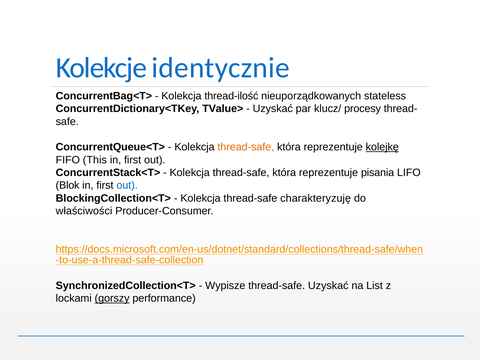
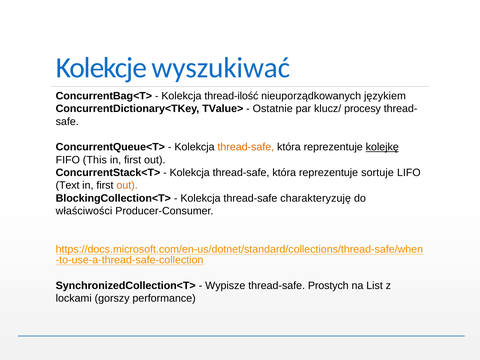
identycznie: identycznie -> wyszukiwać (221, 68)
stateless: stateless -> językiem (385, 96)
Uzyskać: Uzyskać -> Ostatnie (273, 109)
pisania: pisania -> sortuje (377, 173)
Blok: Blok -> Text (68, 185)
out colour: blue -> orange (127, 185)
thread-safe Uzyskać: Uzyskać -> Prostych (328, 286)
gorszy underline: present -> none (112, 298)
